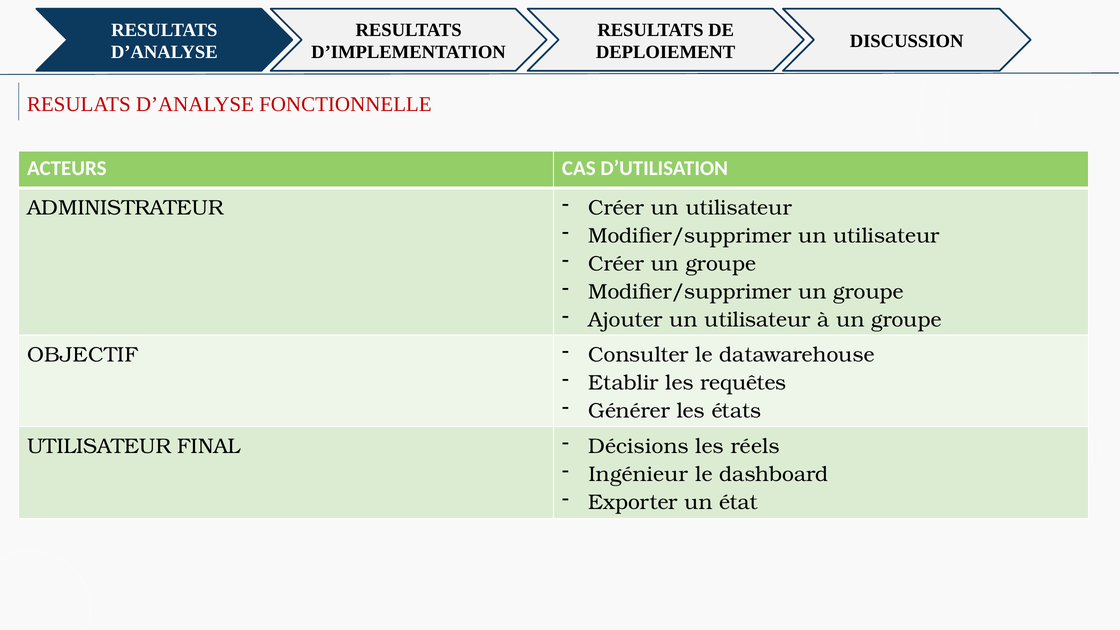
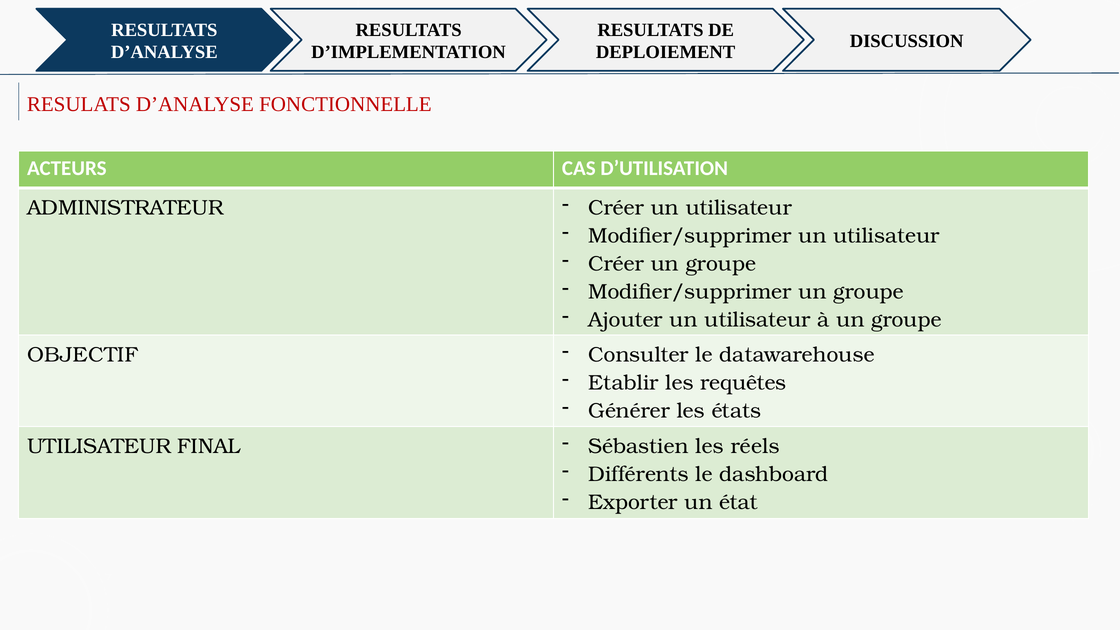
Décisions: Décisions -> Sébastien (638, 446)
Ingénieur: Ingénieur -> Différents (638, 474)
